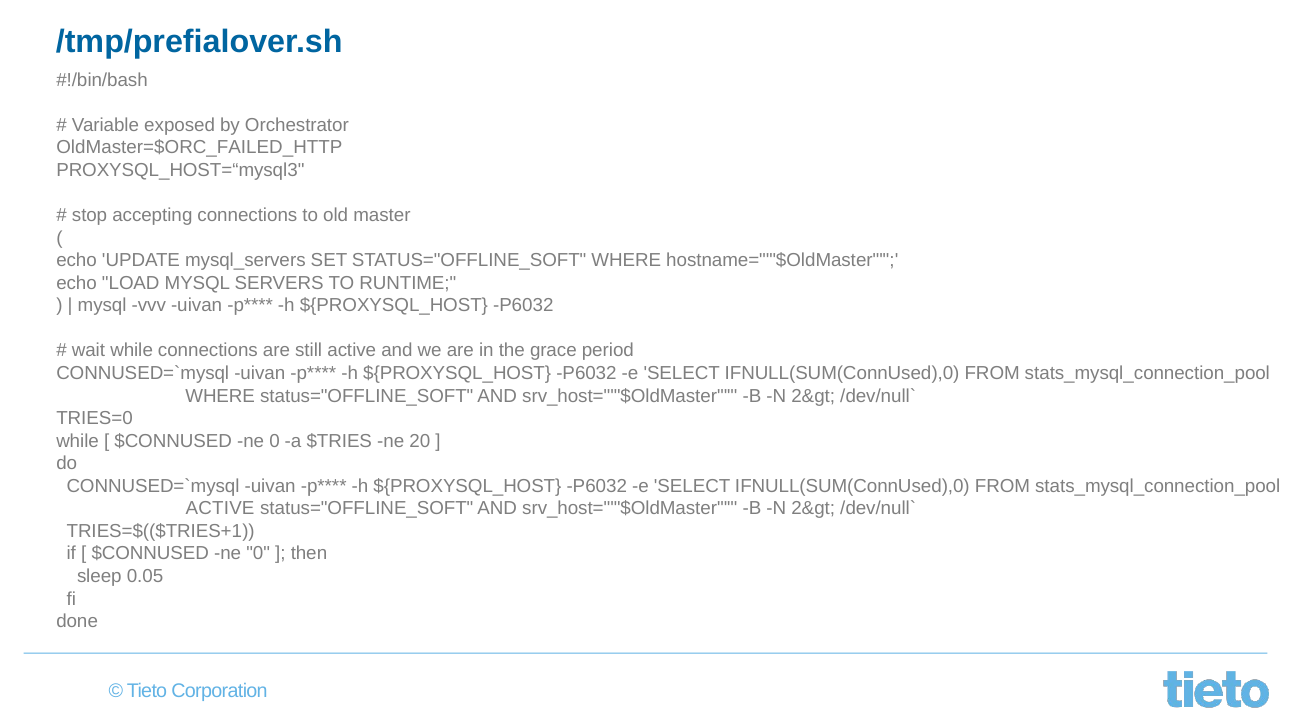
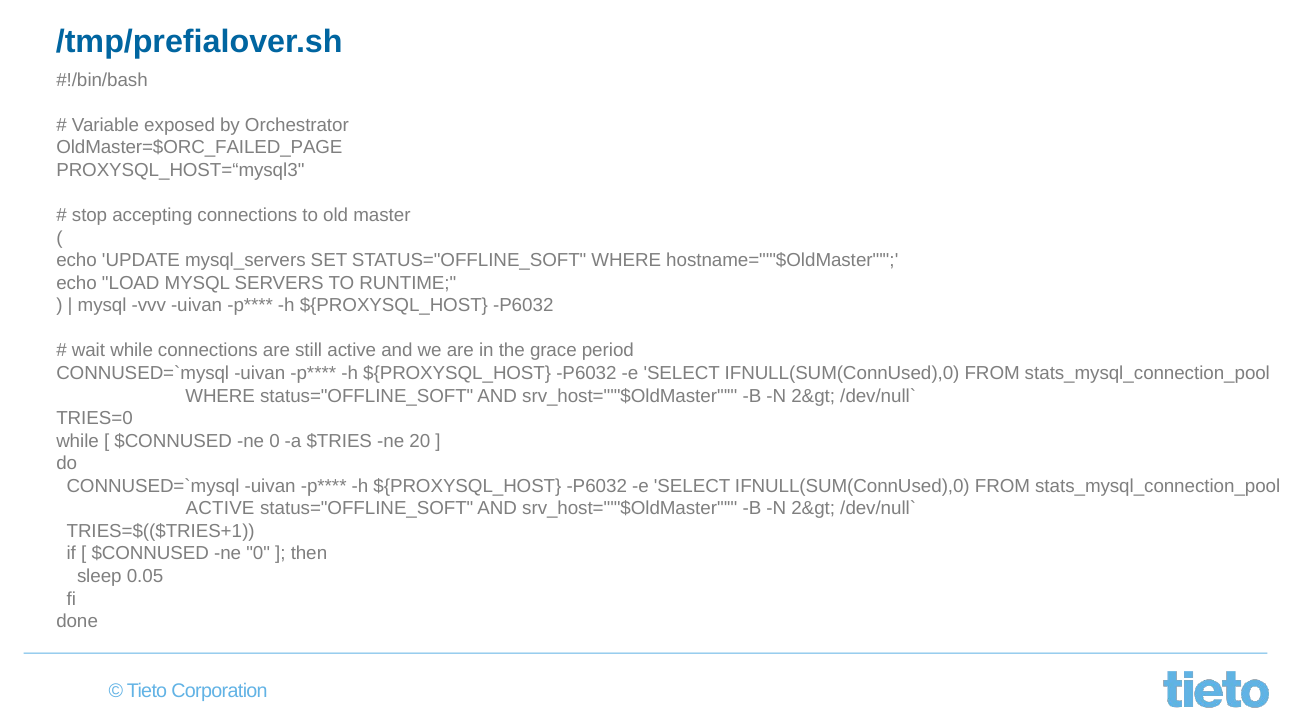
OldMaster=$ORC_FAILED_HTTP: OldMaster=$ORC_FAILED_HTTP -> OldMaster=$ORC_FAILED_PAGE (199, 148)
